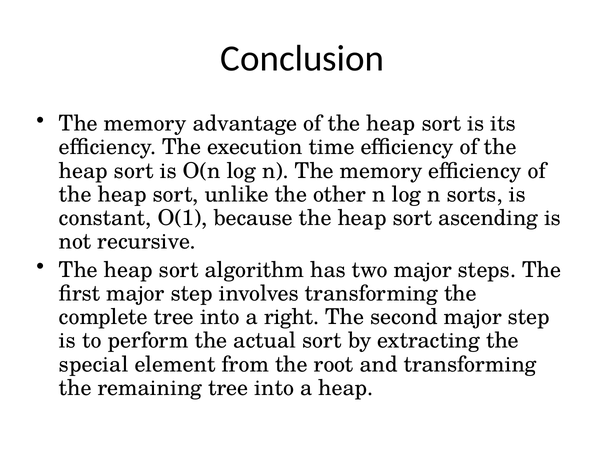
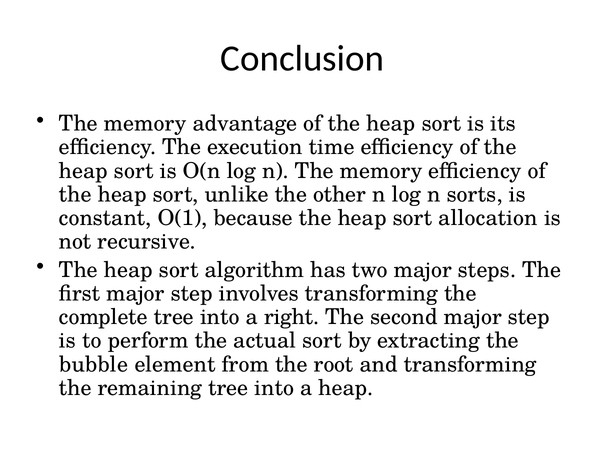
ascending: ascending -> allocation (488, 218)
special: special -> bubble (94, 364)
